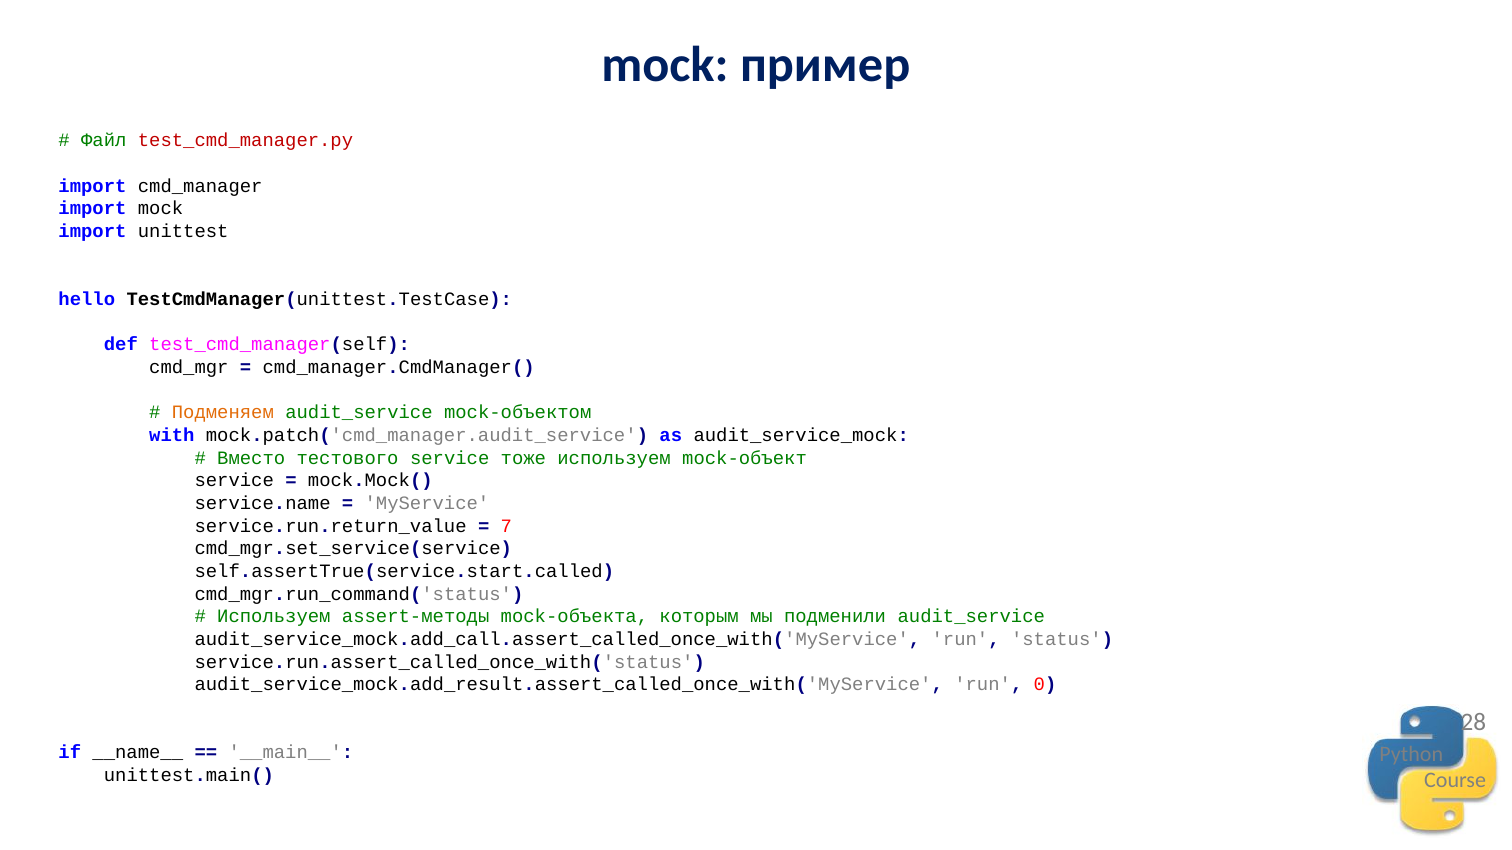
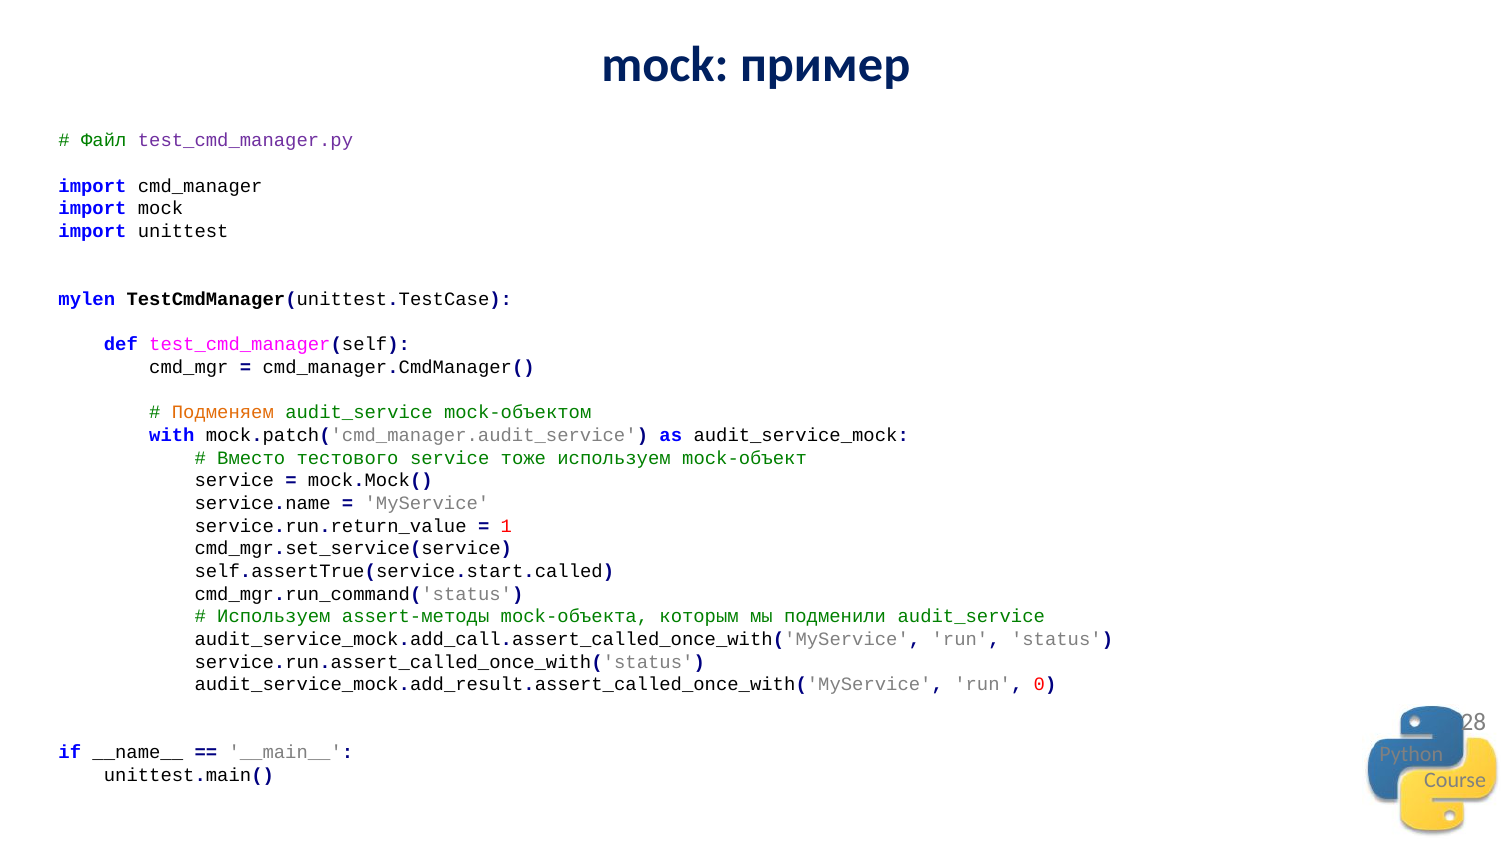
test_cmd_manager.py colour: red -> purple (246, 141)
hello: hello -> mylen (87, 299)
7: 7 -> 1 (506, 526)
